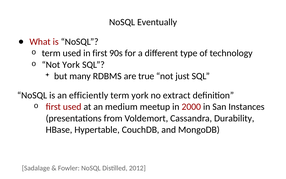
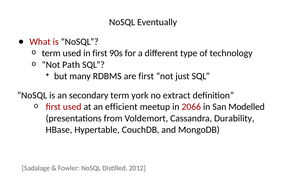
Not York: York -> Path (71, 65)
are true: true -> first (146, 76)
efficiently: efficiently -> secondary (89, 95)
medium: medium -> efficient (121, 107)
2000: 2000 -> 2066 (191, 107)
Instances: Instances -> Modelled (247, 107)
